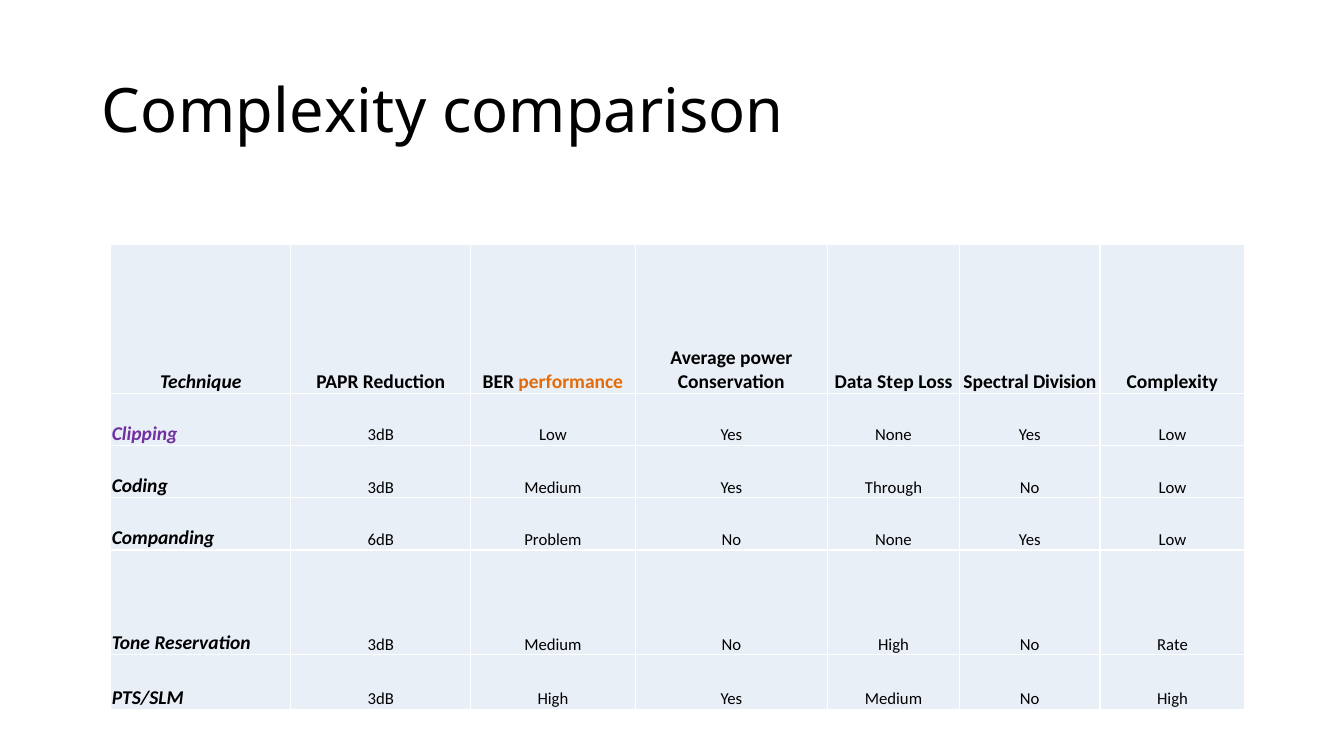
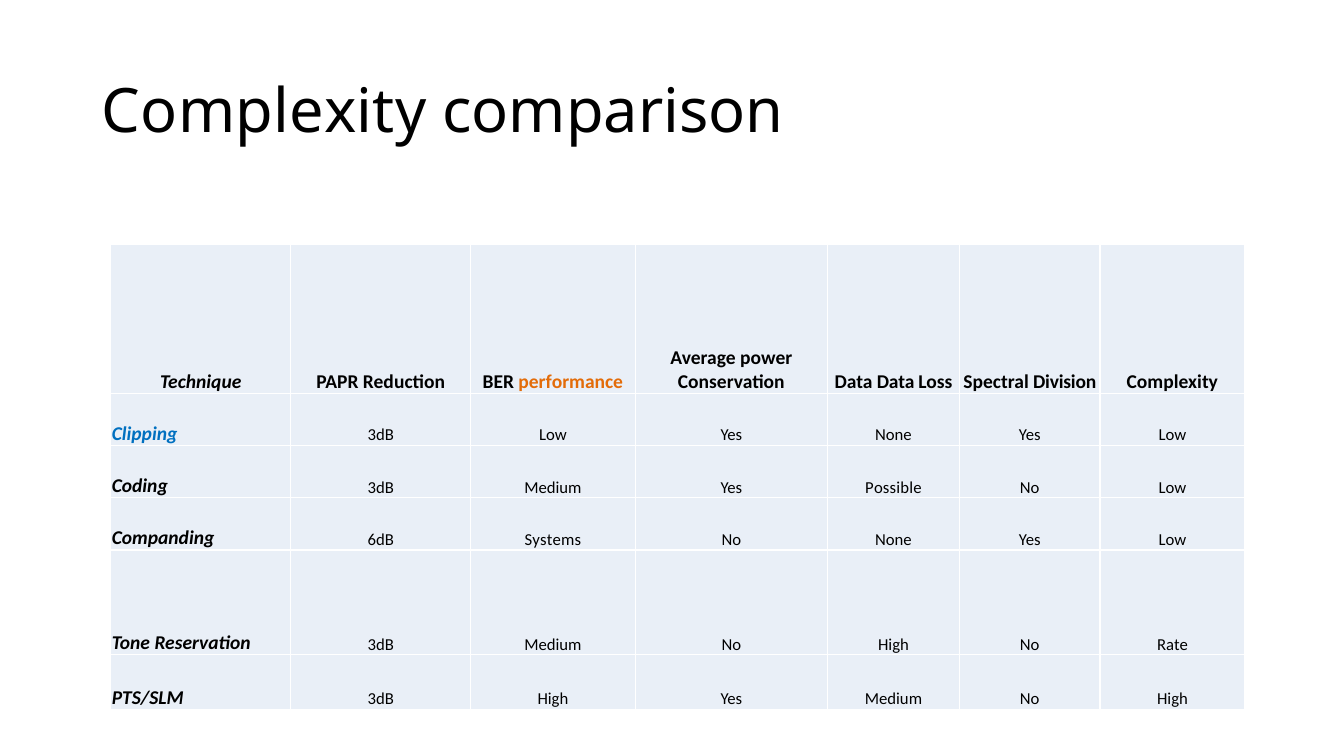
Data Step: Step -> Data (896, 382)
Clipping colour: purple -> blue (145, 434)
Through: Through -> Possible (893, 488)
Problem: Problem -> Systems (553, 540)
